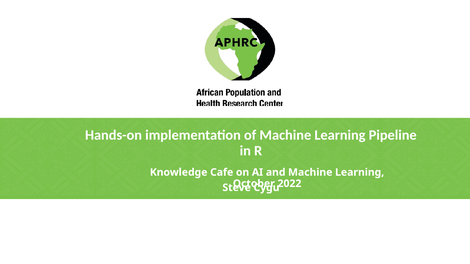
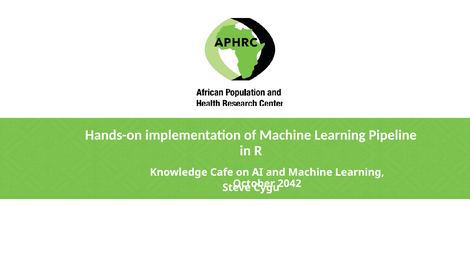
2022: 2022 -> 2042 (289, 184)
